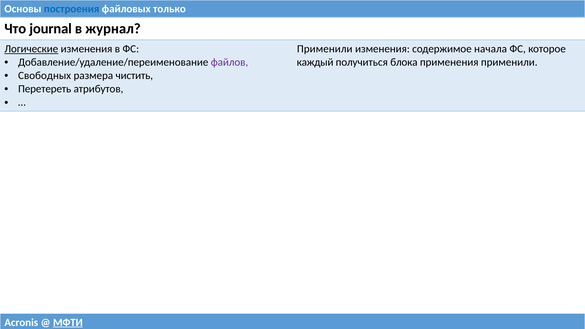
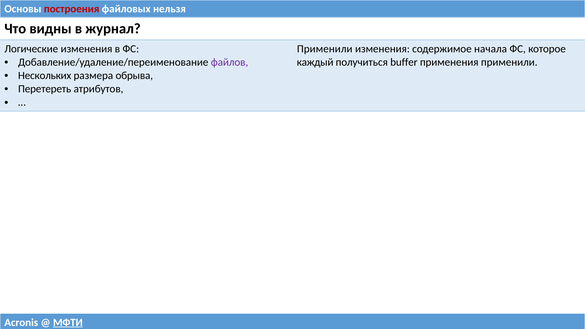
построения colour: blue -> red (72, 9)
только: только -> нельзя (169, 9)
journal: journal -> видны (51, 29)
Логические underline: present -> none (31, 49)
блока: блока -> buffer (404, 62)
Свободных: Свободных -> Нескольких (45, 76)
чистить: чистить -> обрыва (134, 76)
